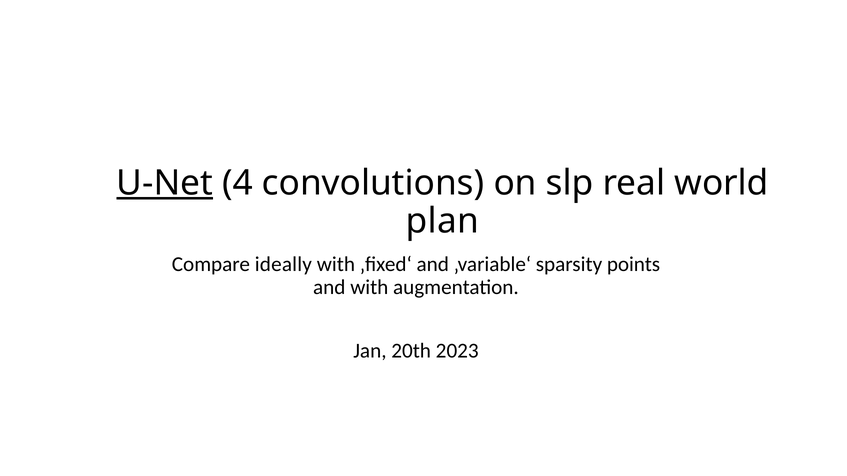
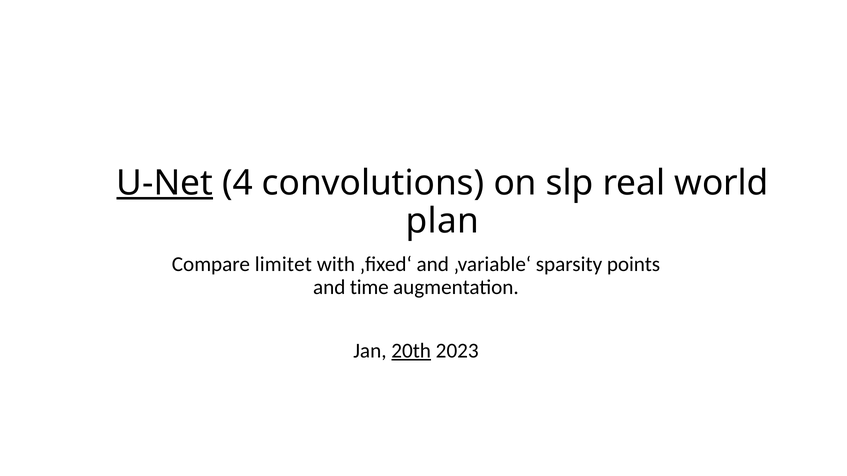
ideally: ideally -> limitet (283, 265)
and with: with -> time (369, 288)
20th underline: none -> present (411, 351)
